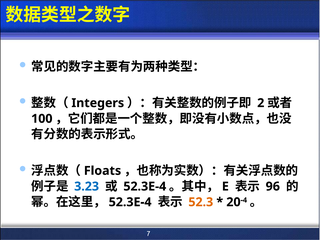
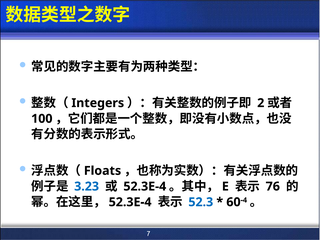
96: 96 -> 76 (273, 186)
52.3 colour: orange -> blue (201, 202)
20: 20 -> 60 (233, 202)
